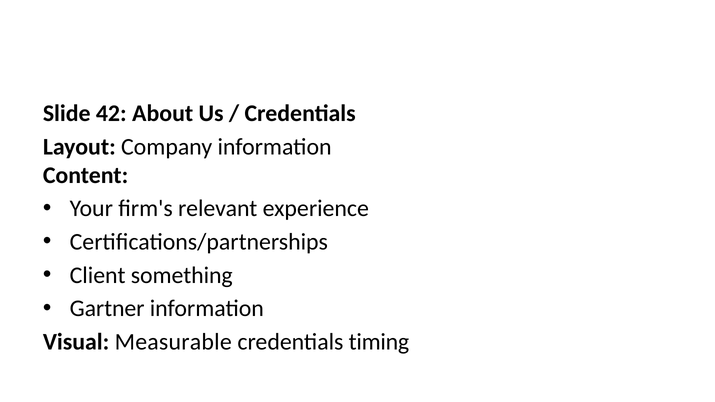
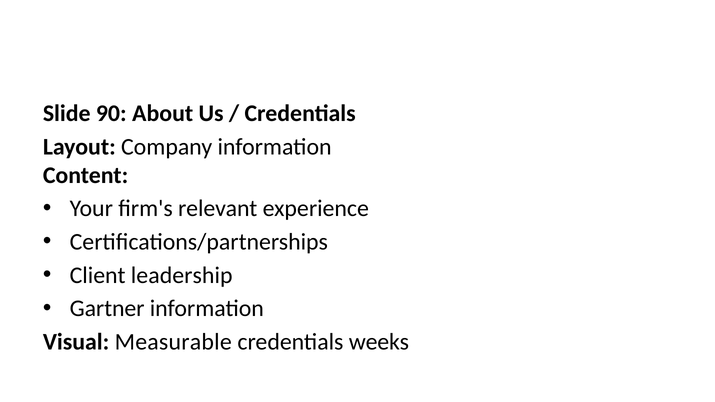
42: 42 -> 90 (111, 113)
something: something -> leadership (182, 275)
timing: timing -> weeks (379, 342)
